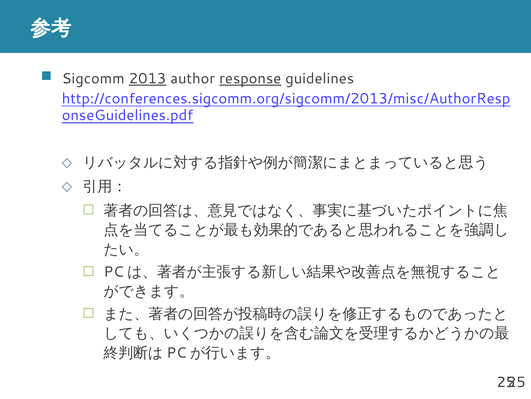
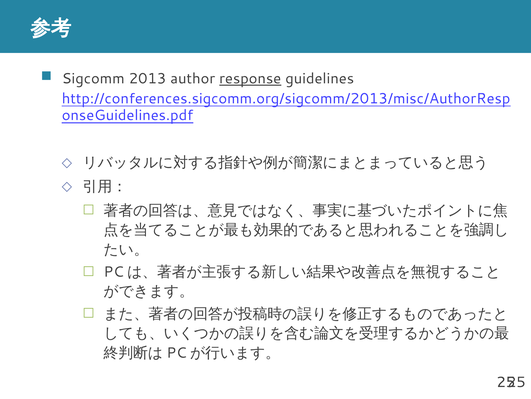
2013 underline: present -> none (148, 79)
